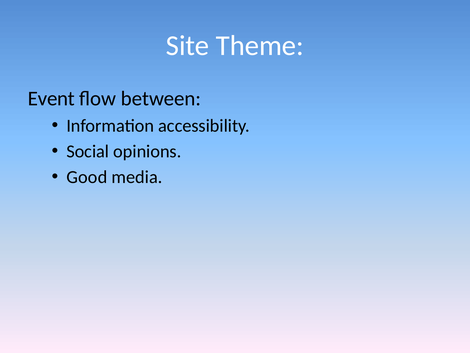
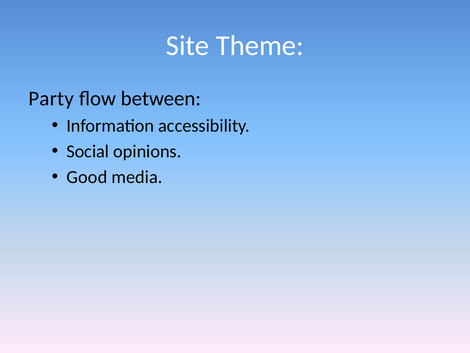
Event: Event -> Party (51, 99)
